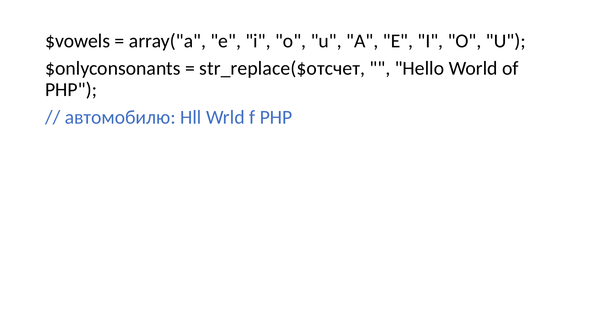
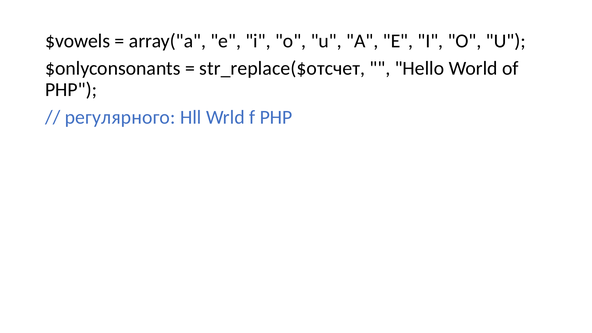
автомобилю: автомобилю -> регулярного (120, 117)
